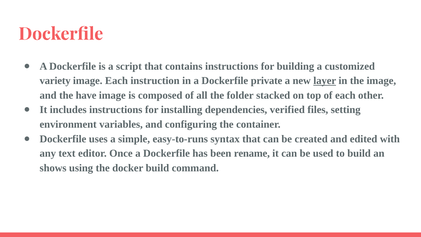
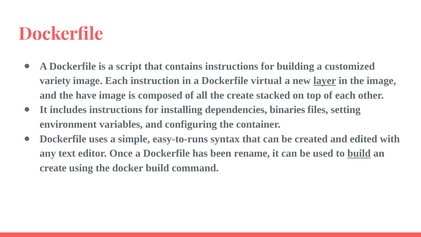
private: private -> virtual (266, 81)
the folder: folder -> create (240, 95)
verified: verified -> binaries (287, 110)
build underline: none -> present (359, 153)
shows: shows -> create (53, 168)
